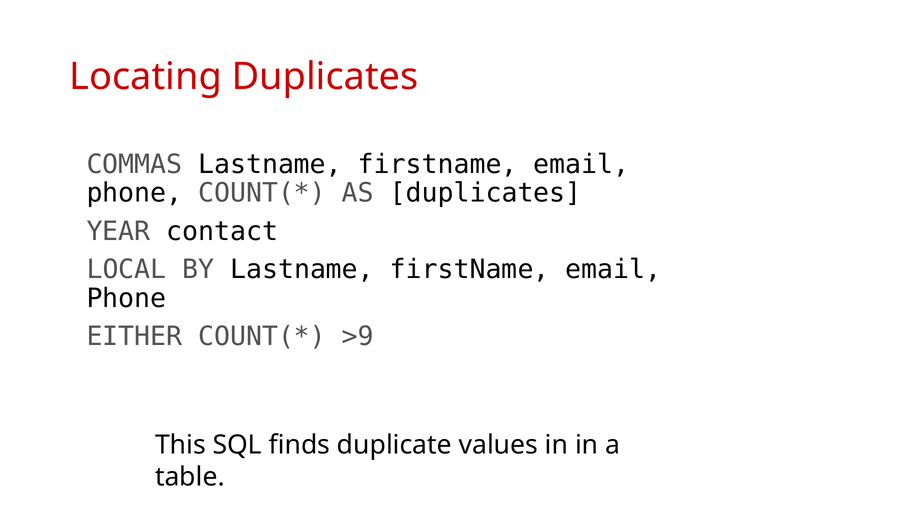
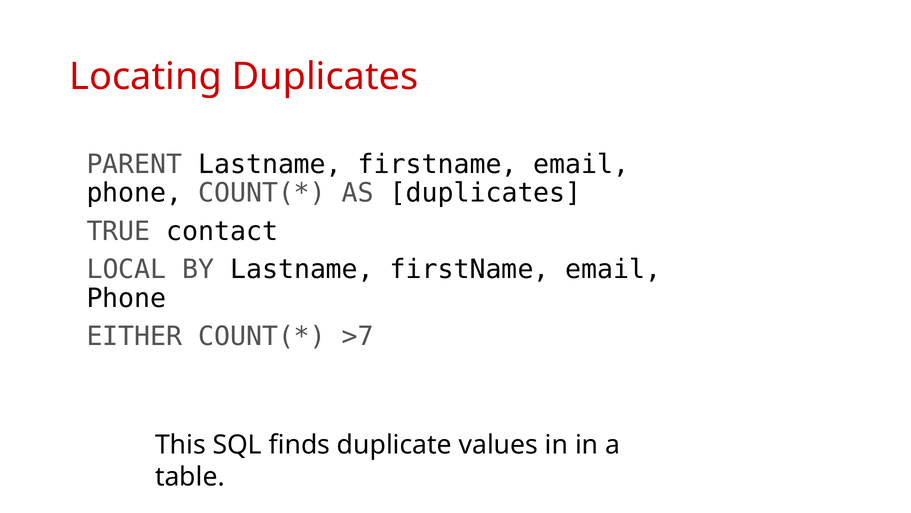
COMMAS: COMMAS -> PARENT (134, 164)
YEAR: YEAR -> TRUE (118, 231)
>9: >9 -> >7 (358, 336)
